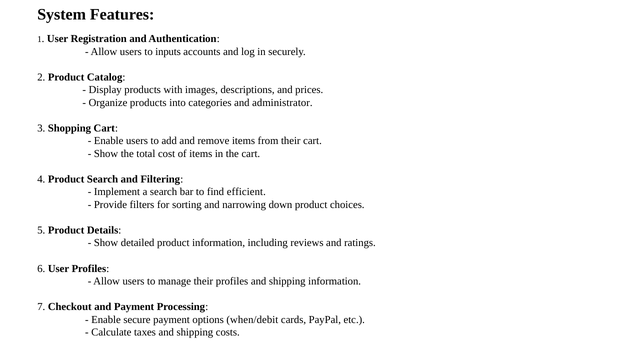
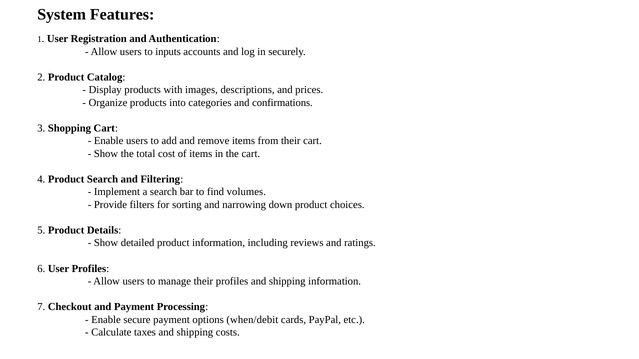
administrator: administrator -> confirmations (282, 103)
efficient: efficient -> volumes (246, 192)
